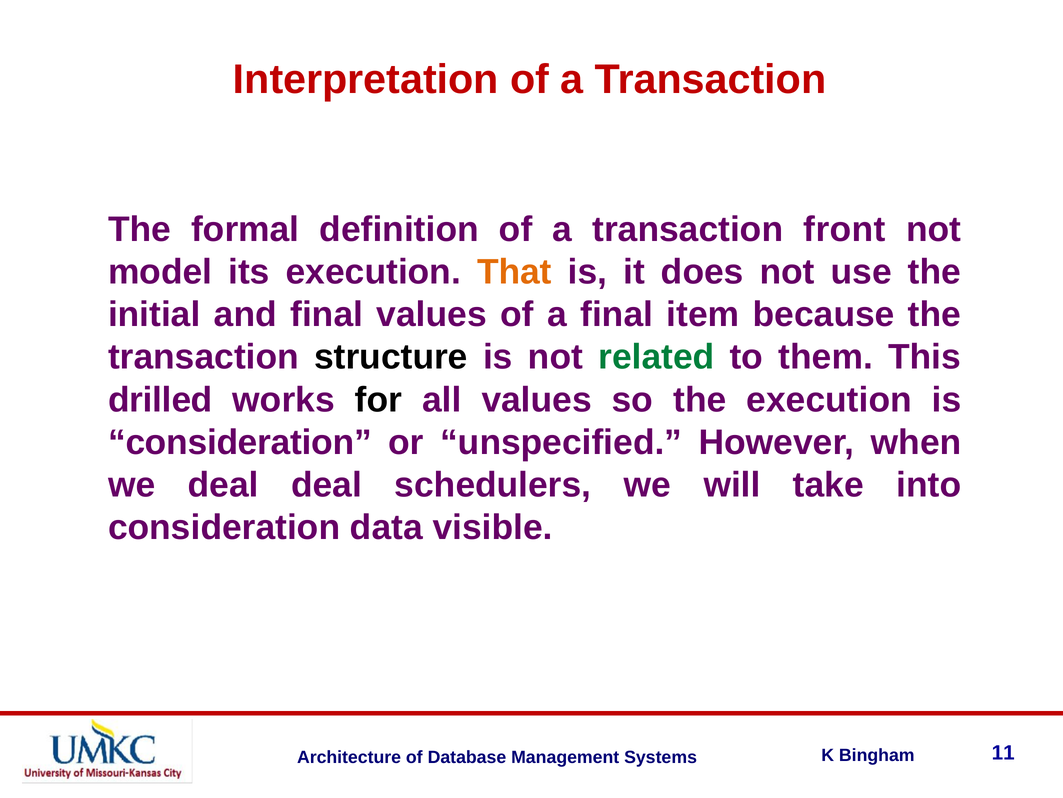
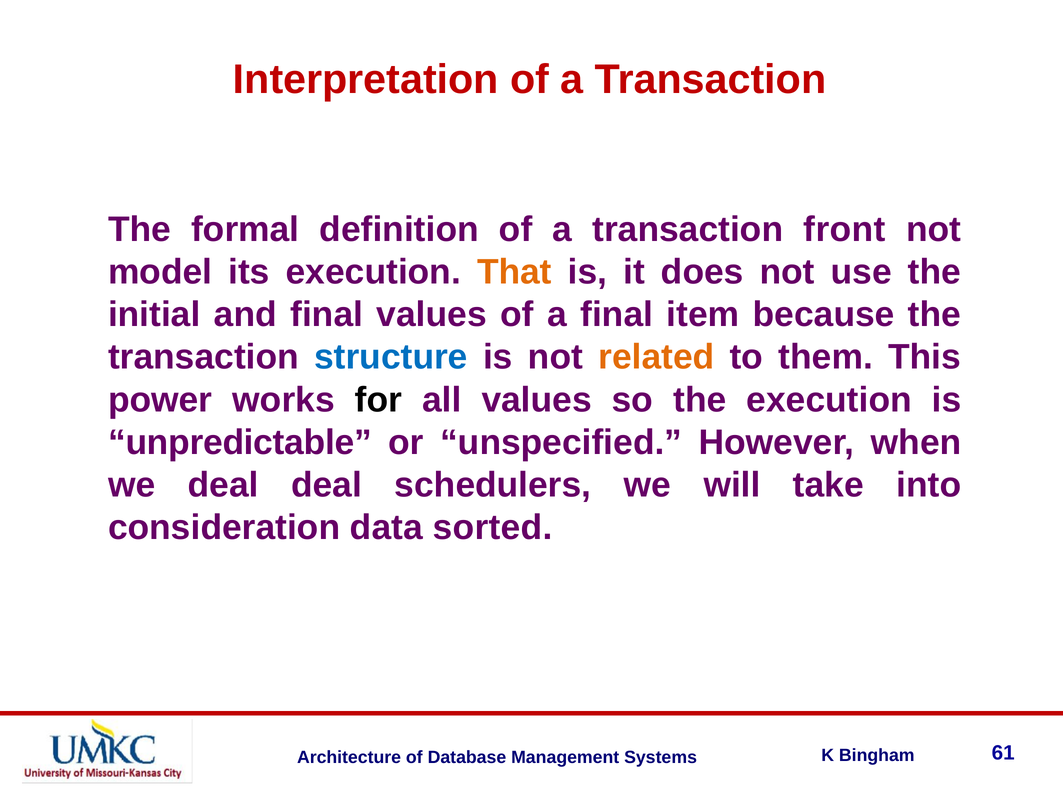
structure colour: black -> blue (391, 357)
related colour: green -> orange (656, 357)
drilled: drilled -> power (160, 399)
consideration: consideration -> unpredictable (240, 442)
visible: visible -> sorted (493, 527)
11: 11 -> 61 (1003, 752)
